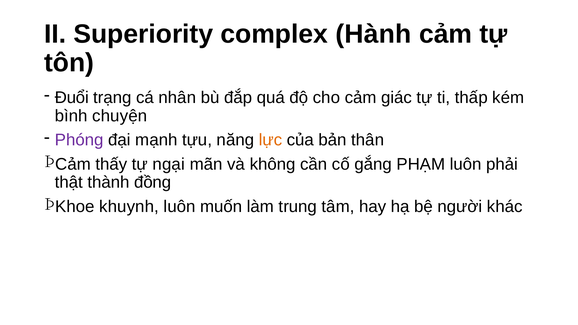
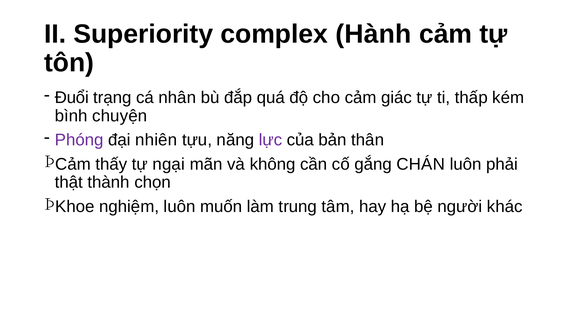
mạnh: mạnh -> nhiên (156, 140)
lực colour: orange -> purple (270, 140)
PHẠM: PHẠM -> CHÁN (421, 164)
đồng: đồng -> chọn (153, 182)
khuynh: khuynh -> nghiệm (129, 207)
